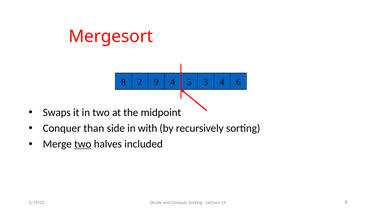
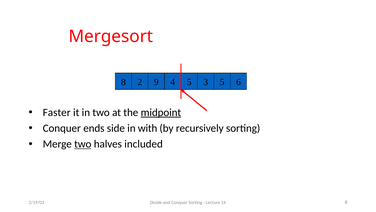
3 4: 4 -> 5 (222, 82)
Swaps: Swaps -> Faster (57, 112)
midpoint underline: none -> present (161, 112)
than: than -> ends (94, 128)
